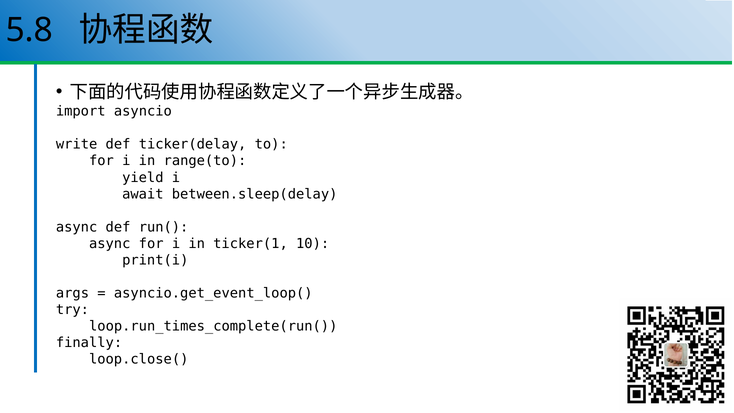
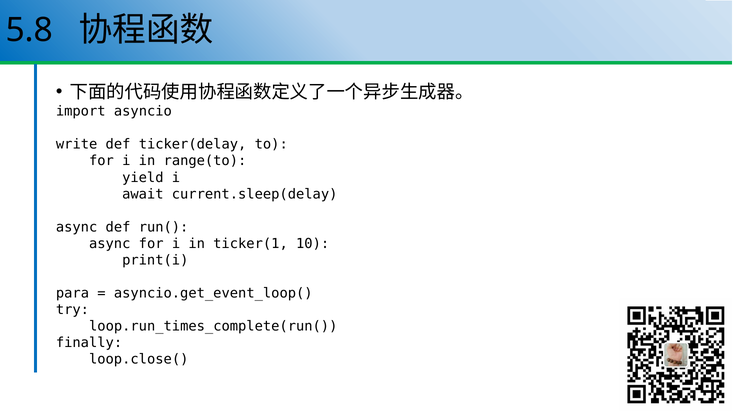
between.sleep(delay: between.sleep(delay -> current.sleep(delay (255, 194)
args: args -> para (72, 293)
